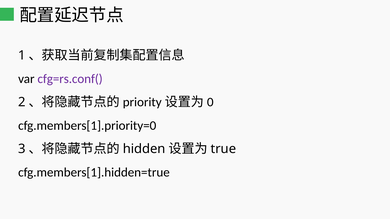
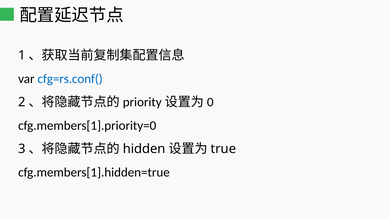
cfg=rs.conf( colour: purple -> blue (70, 79)
